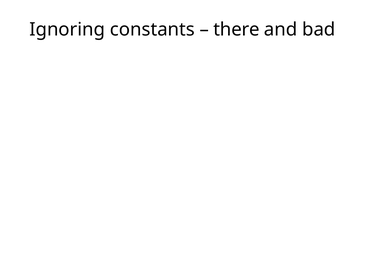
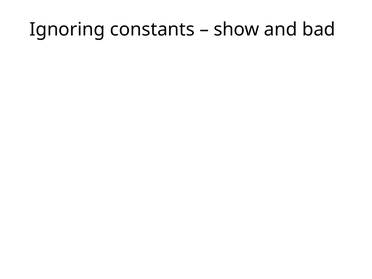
there: there -> show (237, 30)
